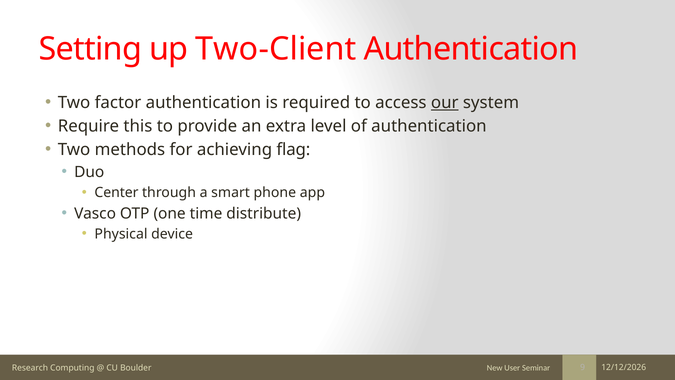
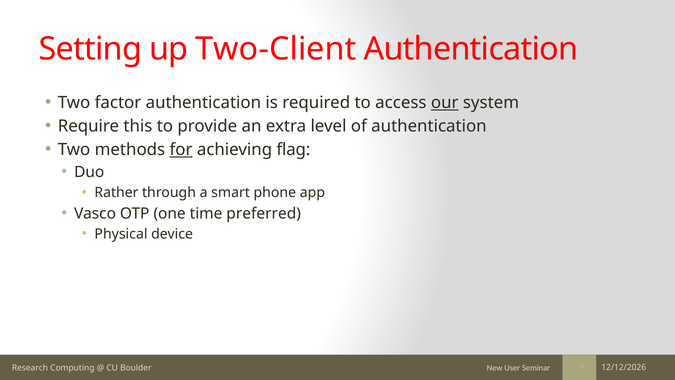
for underline: none -> present (181, 150)
Center: Center -> Rather (116, 192)
distribute: distribute -> preferred (264, 213)
